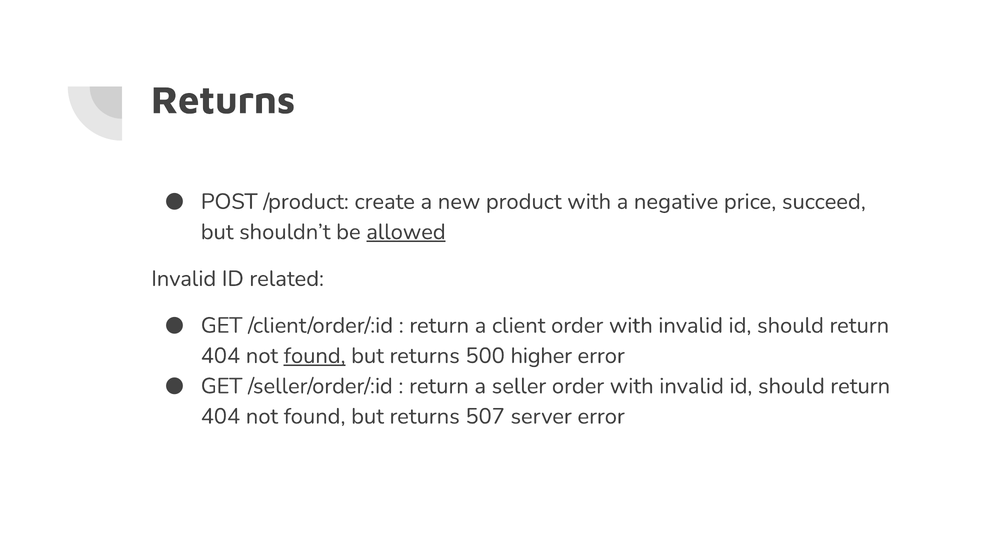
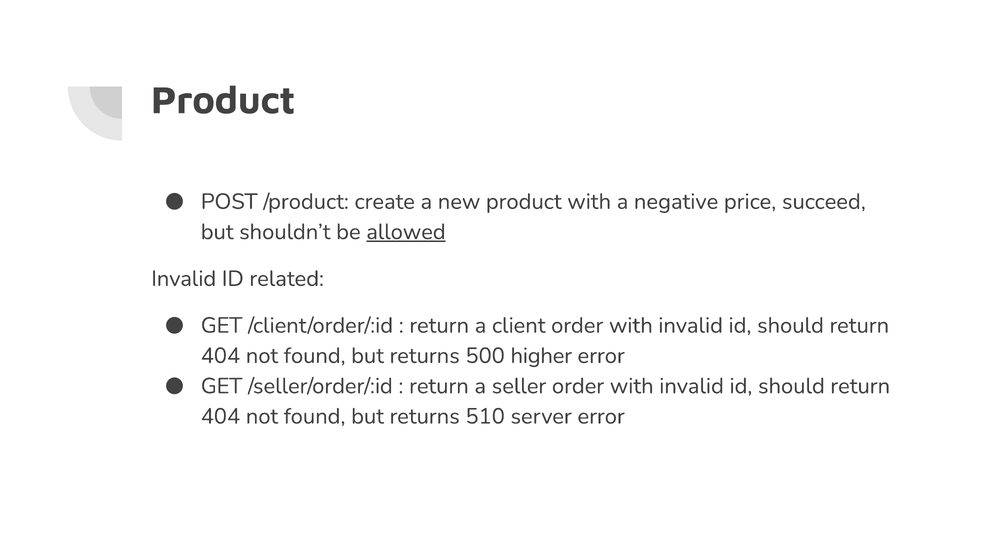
Returns: Returns -> Product (223, 101)
found underline: present -> none (315, 356)
507: 507 -> 510 (485, 417)
